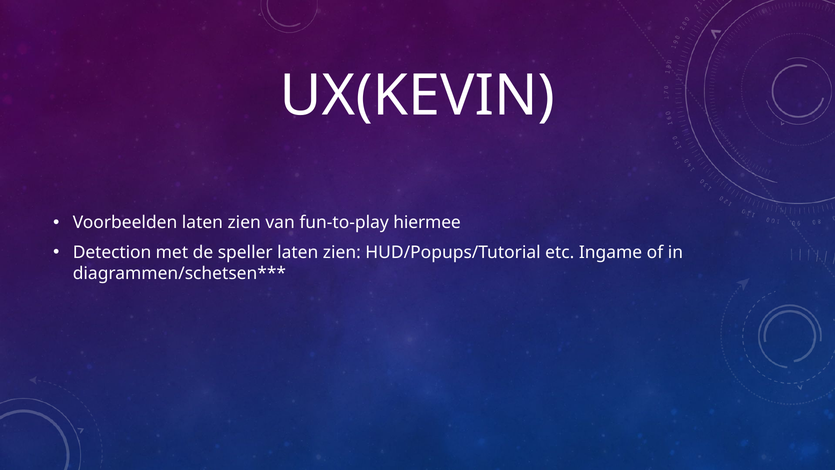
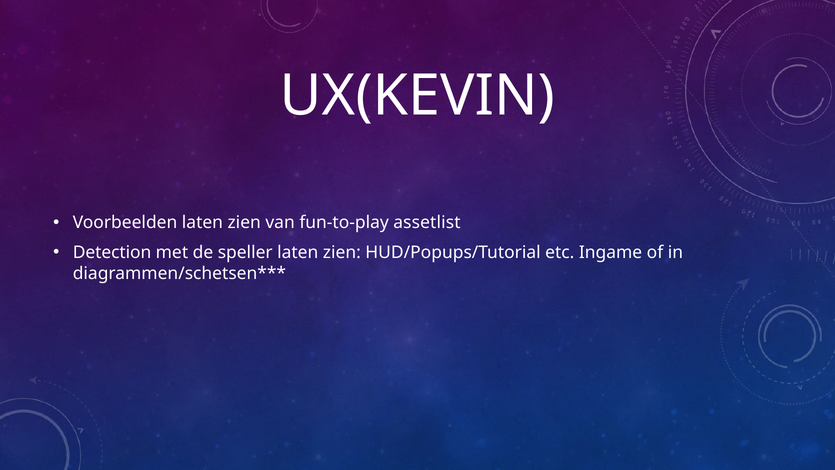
hiermee: hiermee -> assetlist (427, 223)
